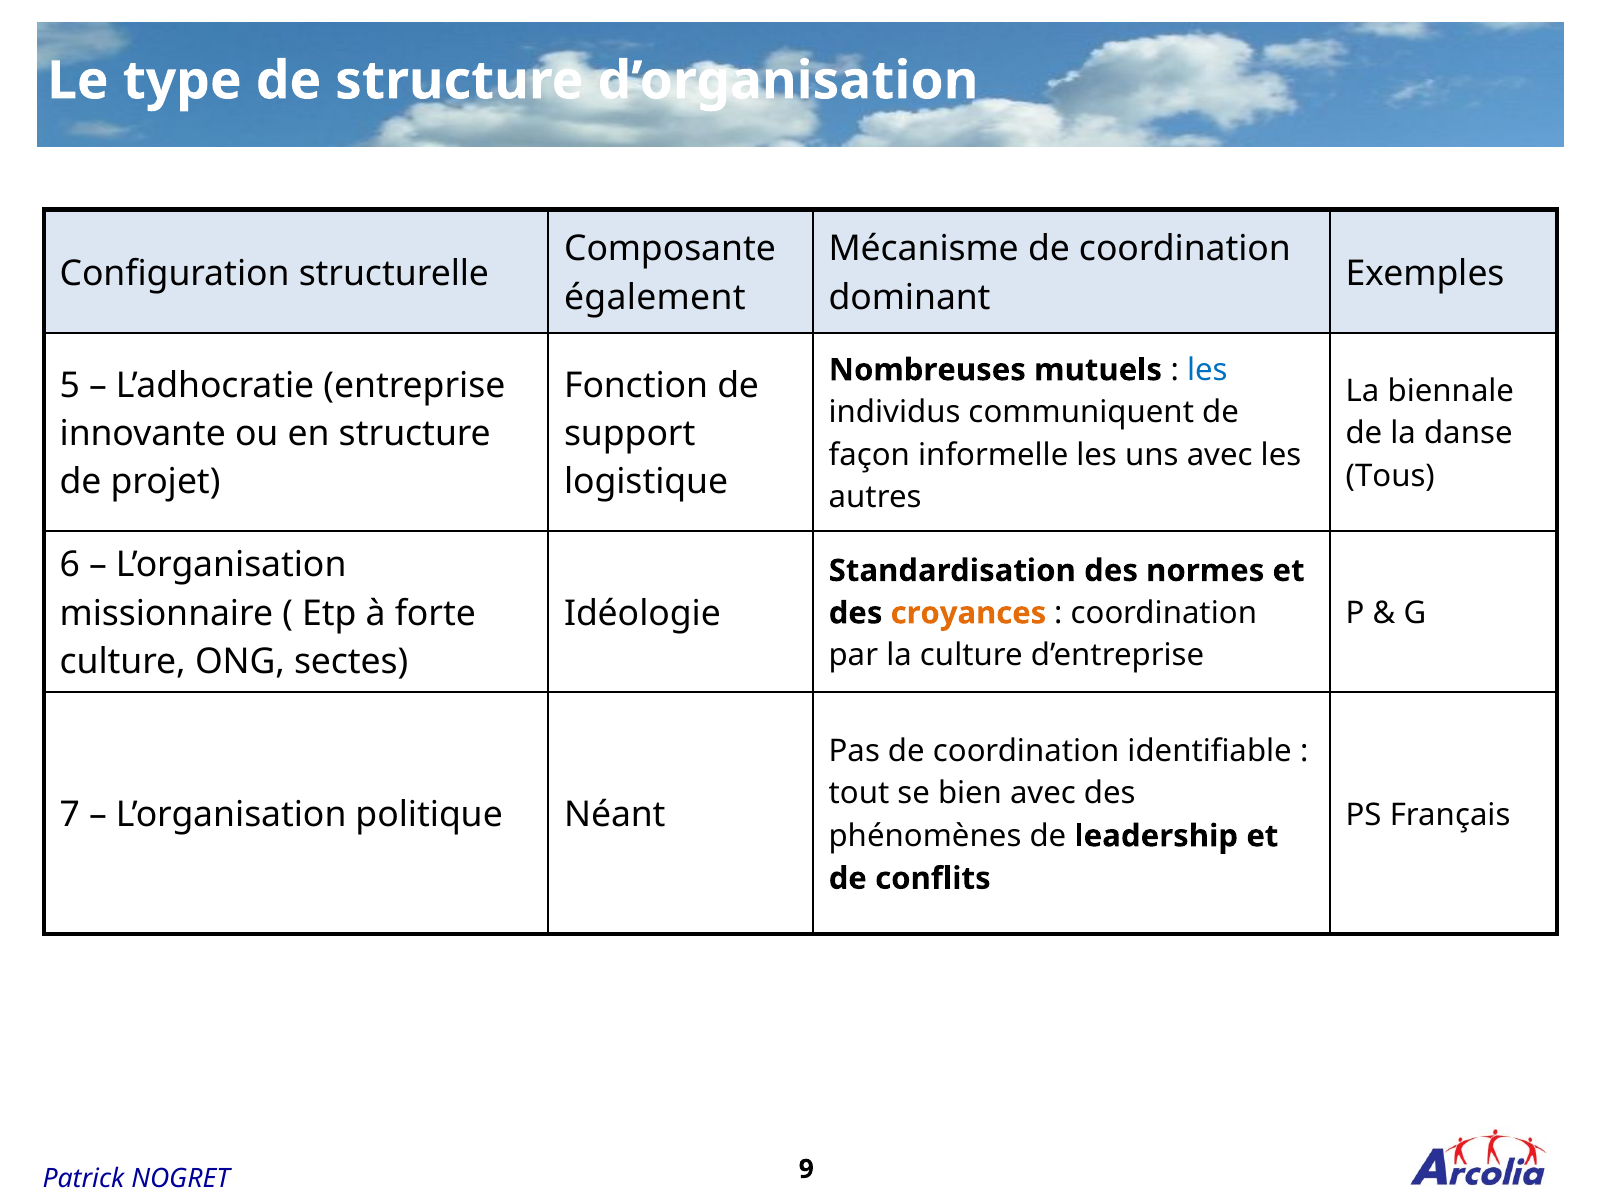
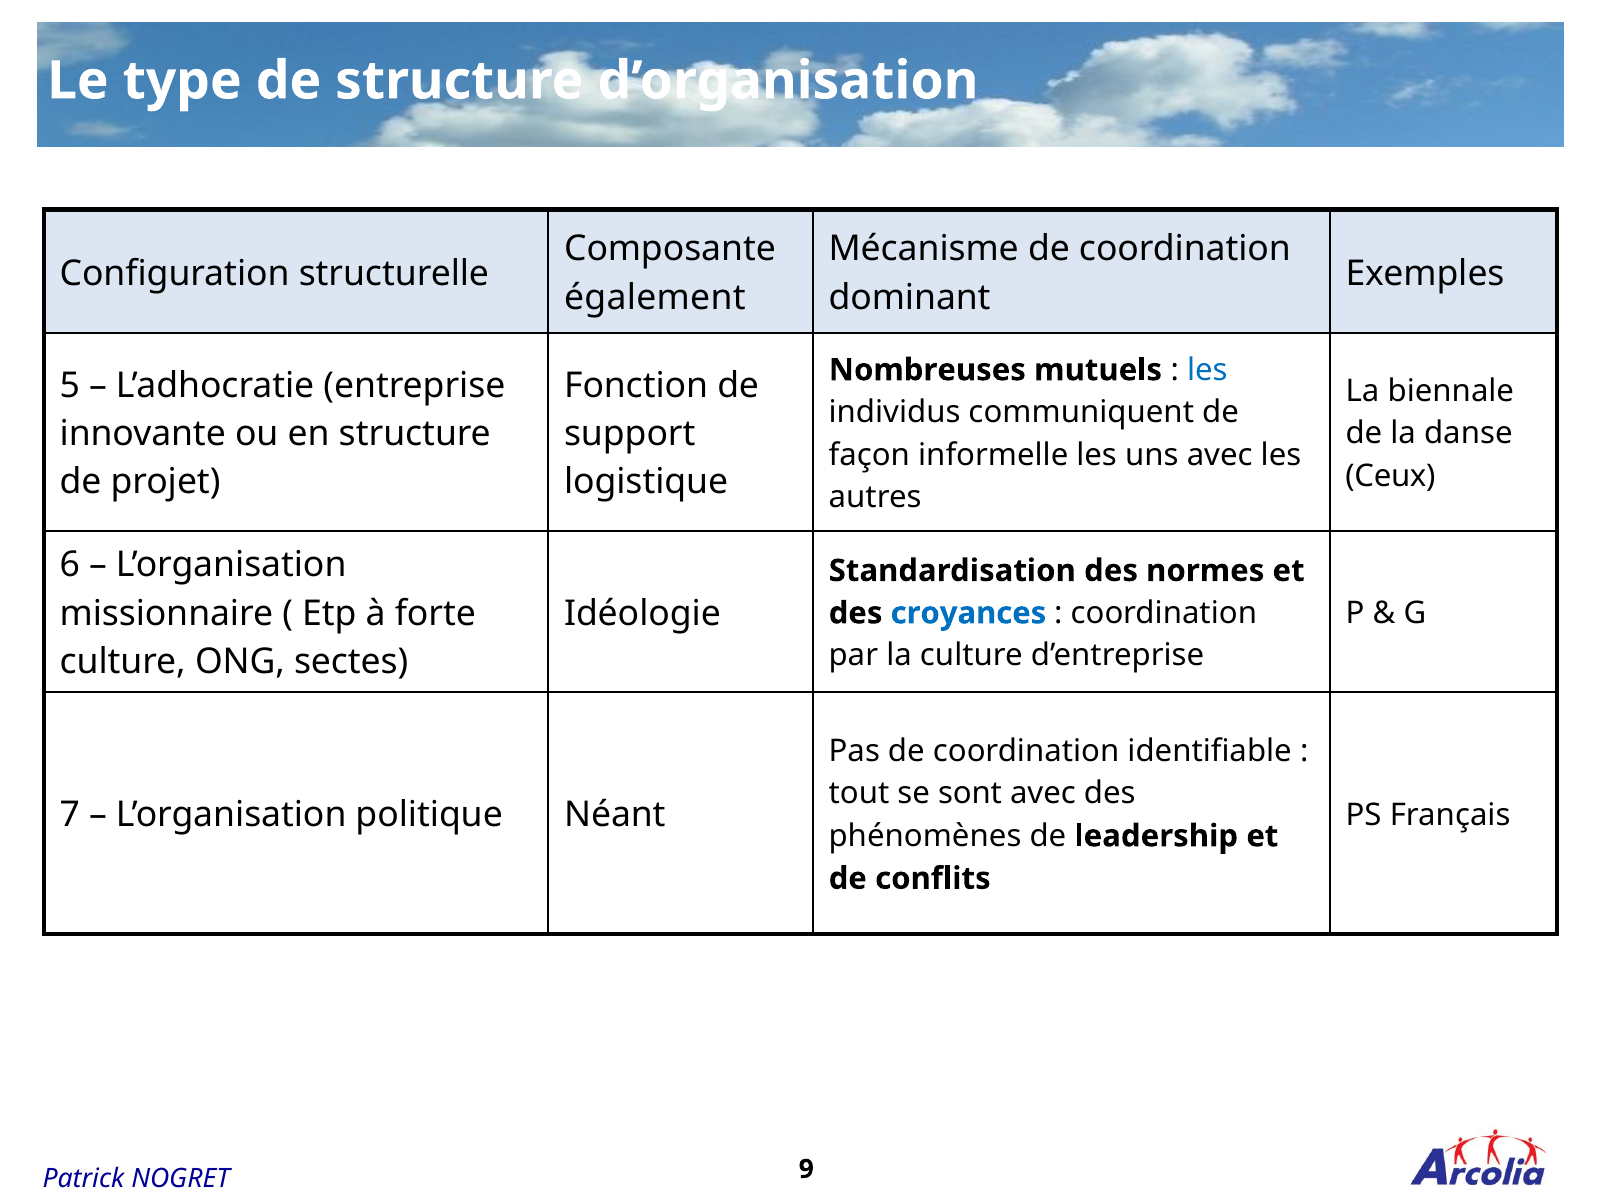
Tous: Tous -> Ceux (1390, 476)
croyances colour: orange -> blue (968, 613)
bien: bien -> sont (970, 794)
